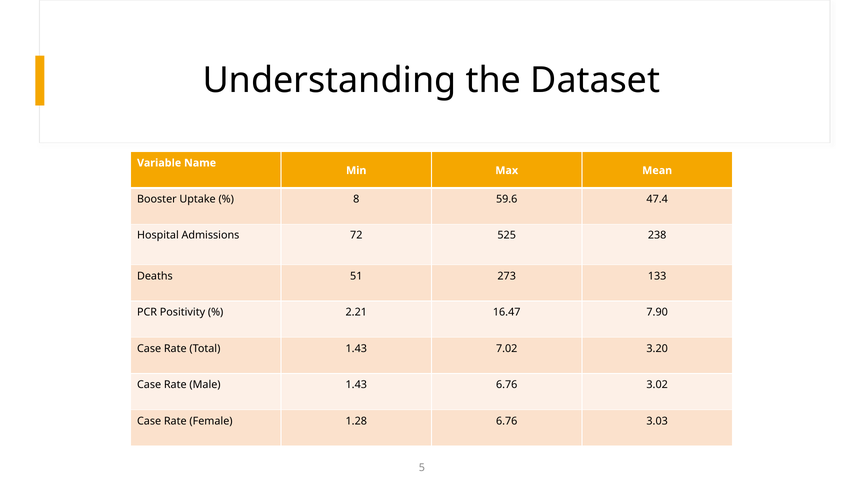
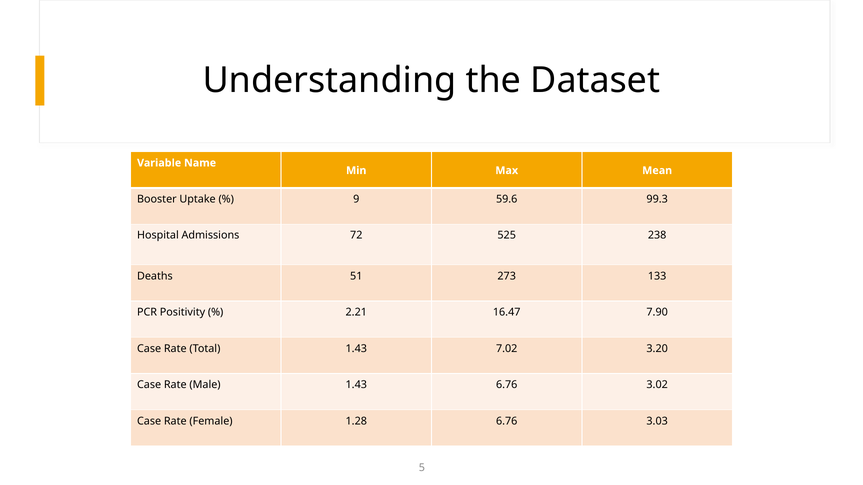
8: 8 -> 9 (356, 199)
47.4: 47.4 -> 99.3 (657, 199)
